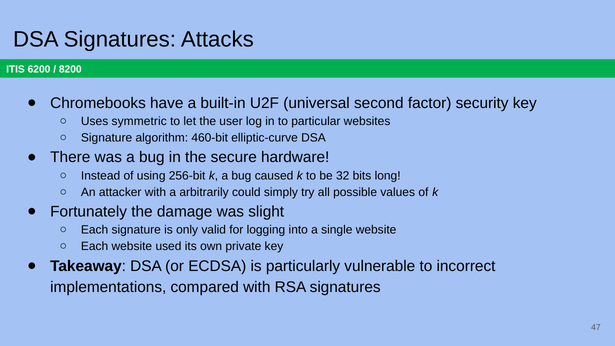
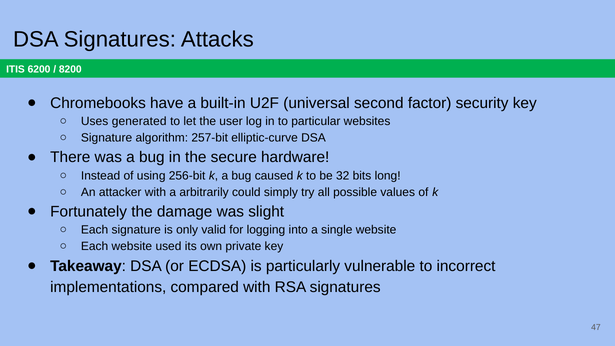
symmetric: symmetric -> generated (139, 121)
460-bit: 460-bit -> 257-bit (210, 138)
